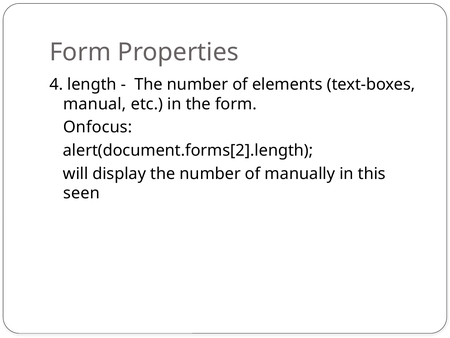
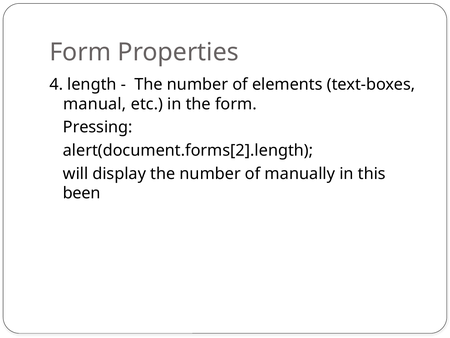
Onfocus: Onfocus -> Pressing (98, 127)
seen: seen -> been (82, 193)
